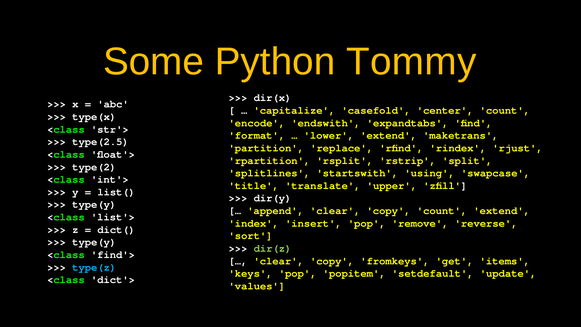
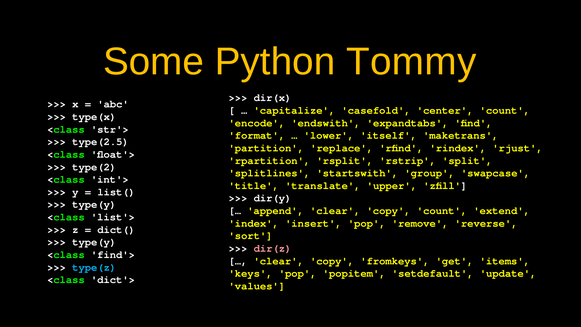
lower extend: extend -> itself (389, 135)
using: using -> group (430, 173)
dir(z colour: light green -> pink (273, 248)
